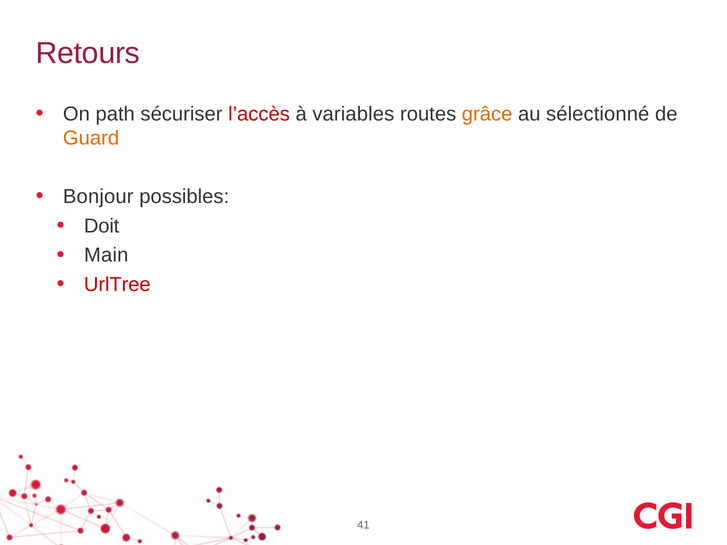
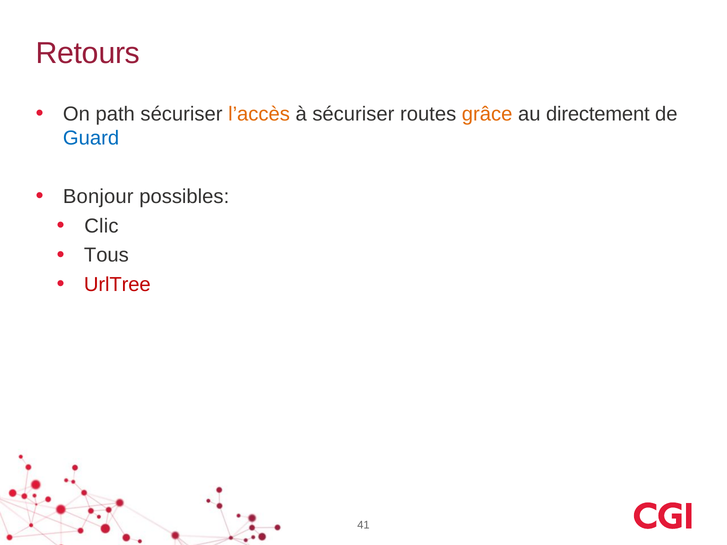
l’accès colour: red -> orange (259, 114)
à variables: variables -> sécuriser (353, 114)
sélectionné: sélectionné -> directement (598, 114)
Guard colour: orange -> blue (91, 138)
Doit: Doit -> Clic (101, 226)
Main: Main -> Tous (106, 255)
